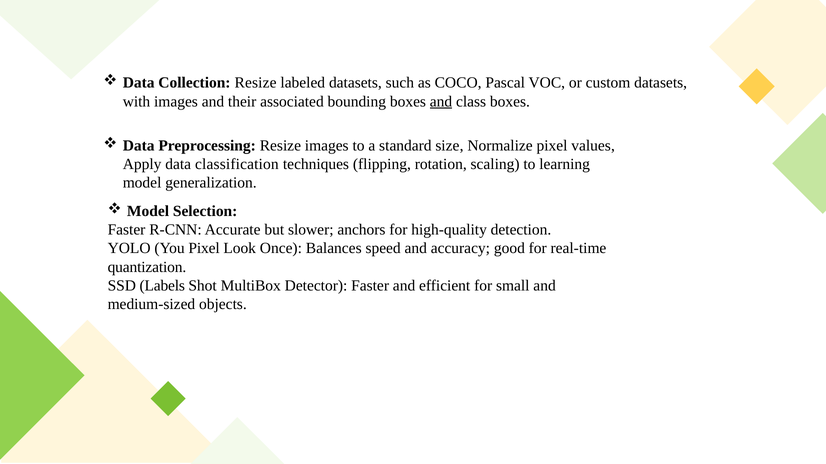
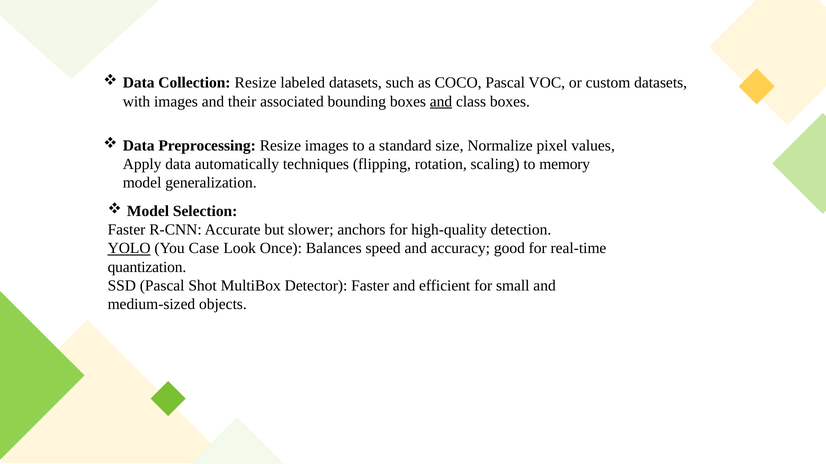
classification: classification -> automatically (237, 164)
learning: learning -> memory (565, 164)
YOLO underline: none -> present (129, 249)
You Pixel: Pixel -> Case (204, 249)
SSD Labels: Labels -> Pascal (162, 286)
